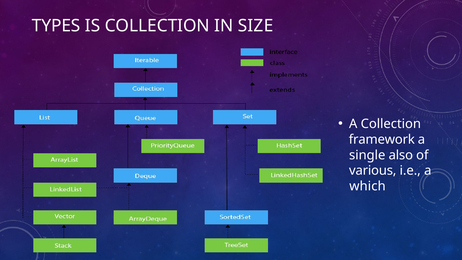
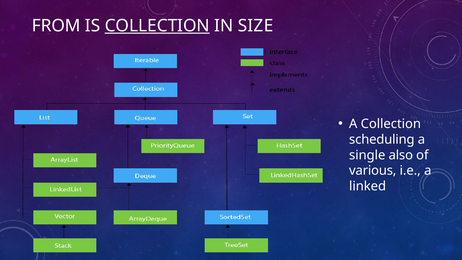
TYPES: TYPES -> FROM (56, 26)
COLLECTION underline: none -> present (157, 26)
framework: framework -> scheduling (382, 139)
which: which -> linked (368, 186)
